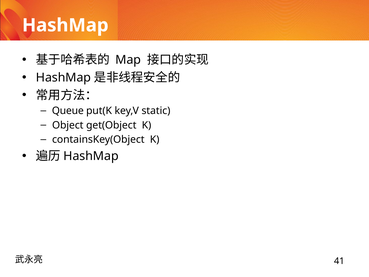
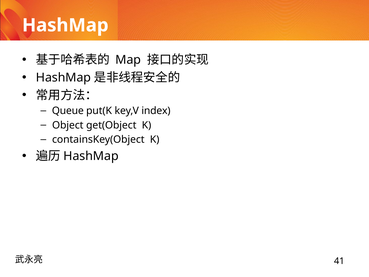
static: static -> index (156, 111)
